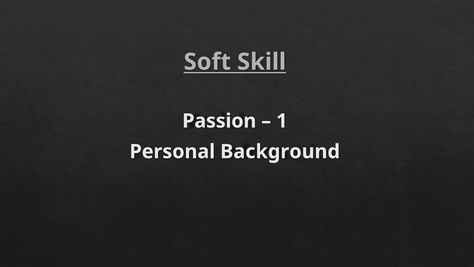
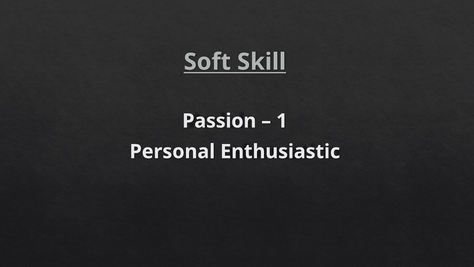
Background: Background -> Enthusiastic (280, 151)
